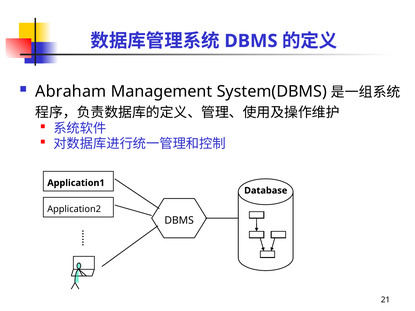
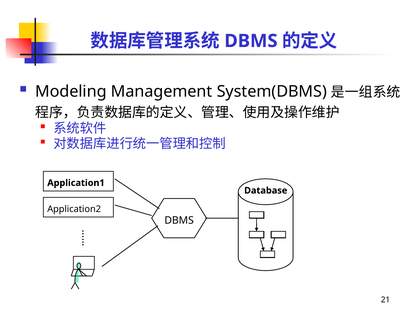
Abraham: Abraham -> Modeling (71, 91)
